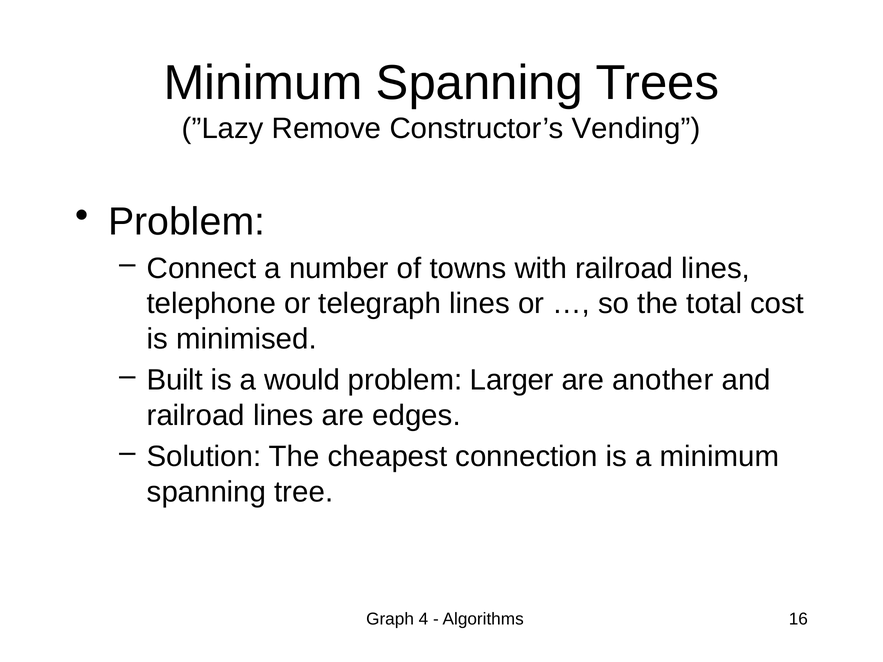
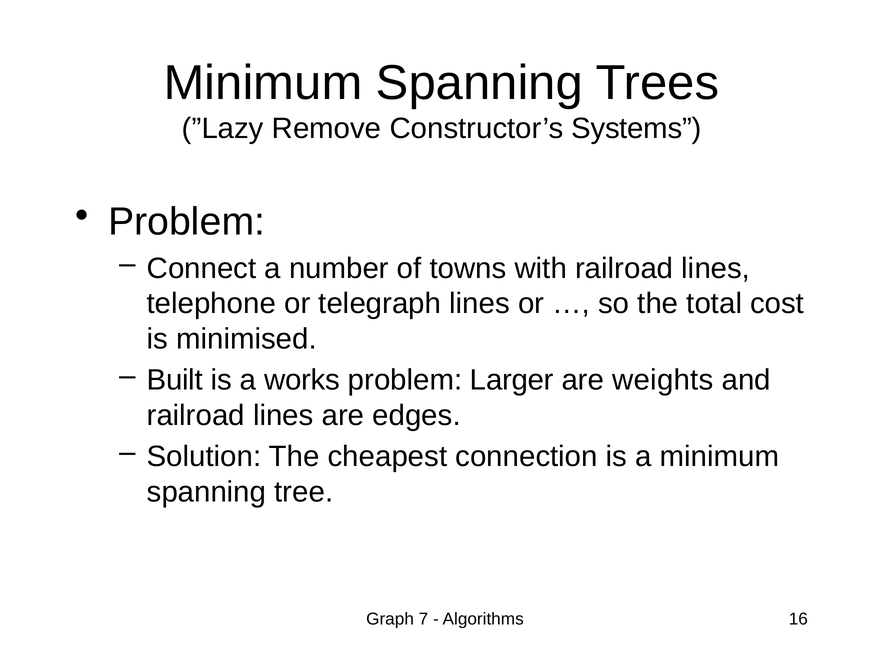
Vending: Vending -> Systems (636, 129)
would: would -> works (302, 380)
another: another -> weights (663, 380)
4: 4 -> 7 (423, 619)
